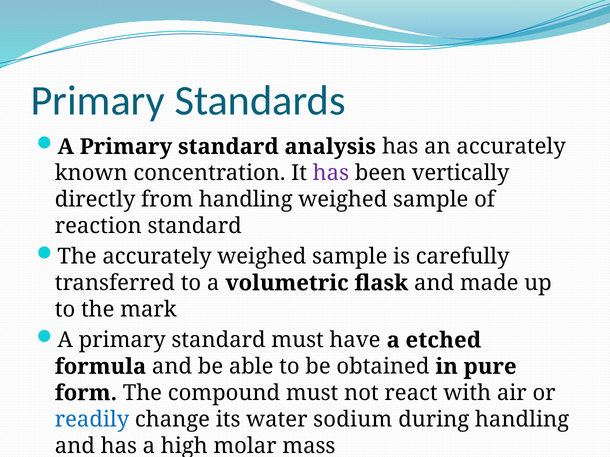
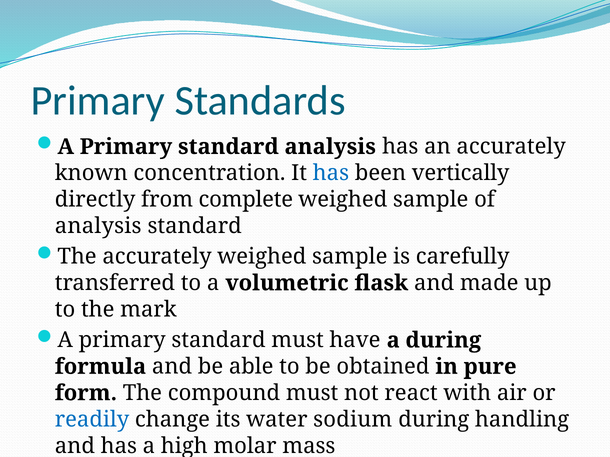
has colour: purple -> blue (331, 173)
from handling: handling -> complete (246, 200)
reaction: reaction -> analysis (98, 226)
a etched: etched -> during (443, 341)
